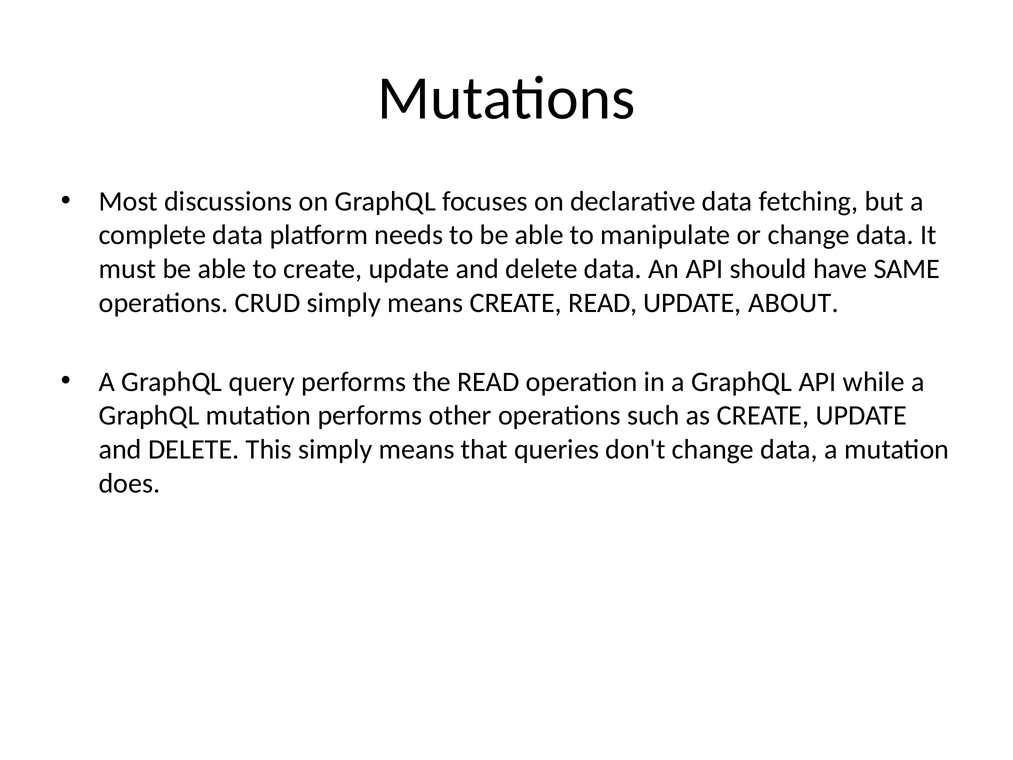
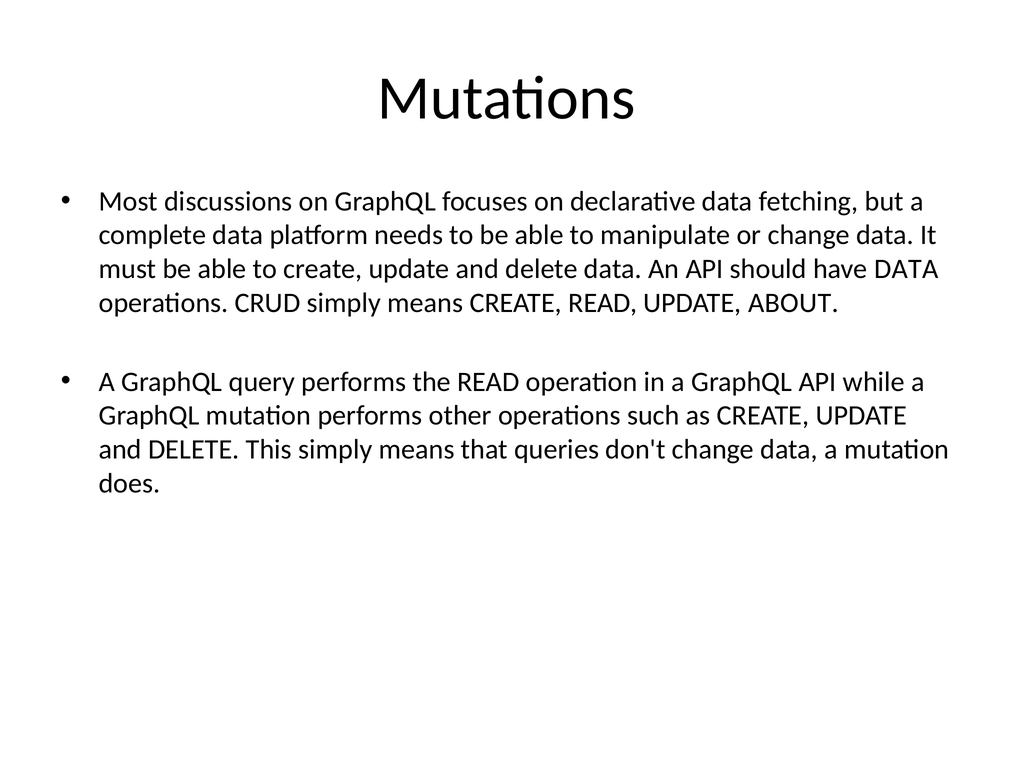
have SAME: SAME -> DATA (906, 269)
